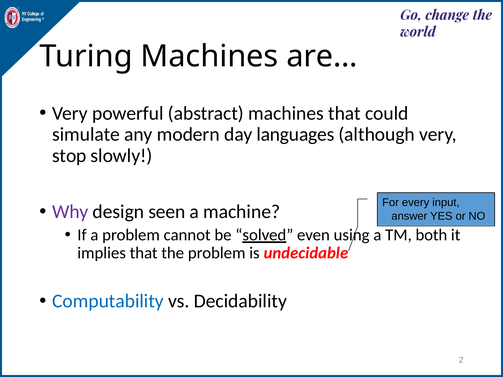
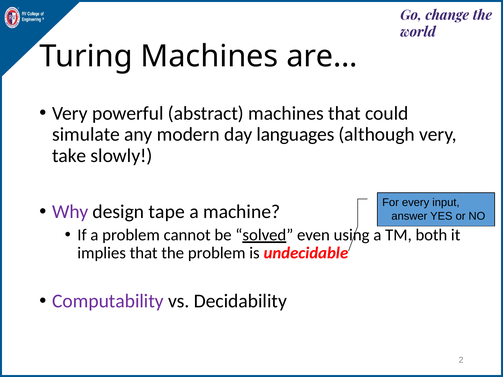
stop: stop -> take (69, 156)
seen: seen -> tape (167, 212)
Computability colour: blue -> purple (108, 301)
